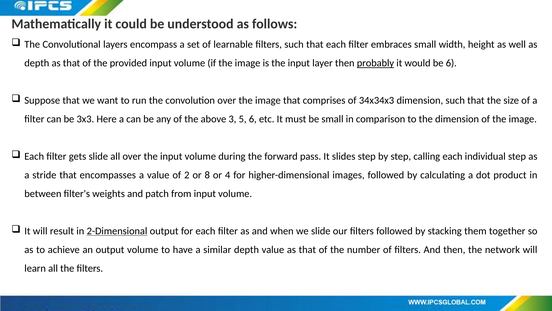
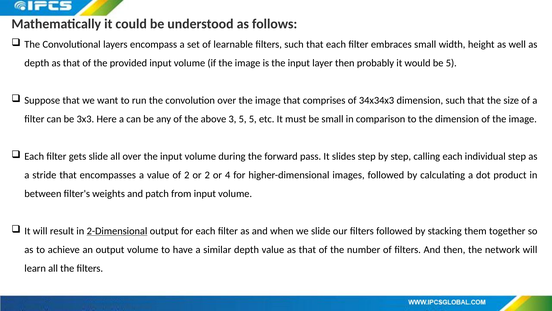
probably underline: present -> none (375, 63)
be 6: 6 -> 5 (451, 63)
5 6: 6 -> 5 (253, 119)
or 8: 8 -> 2 (207, 175)
